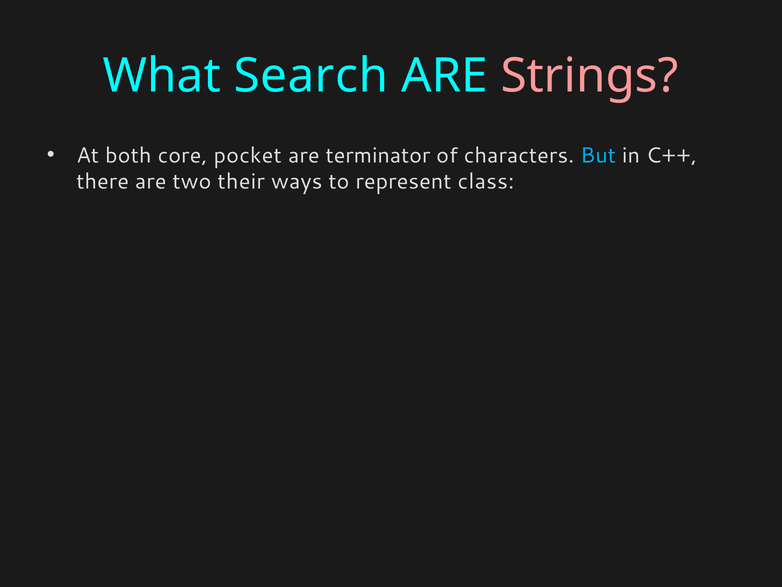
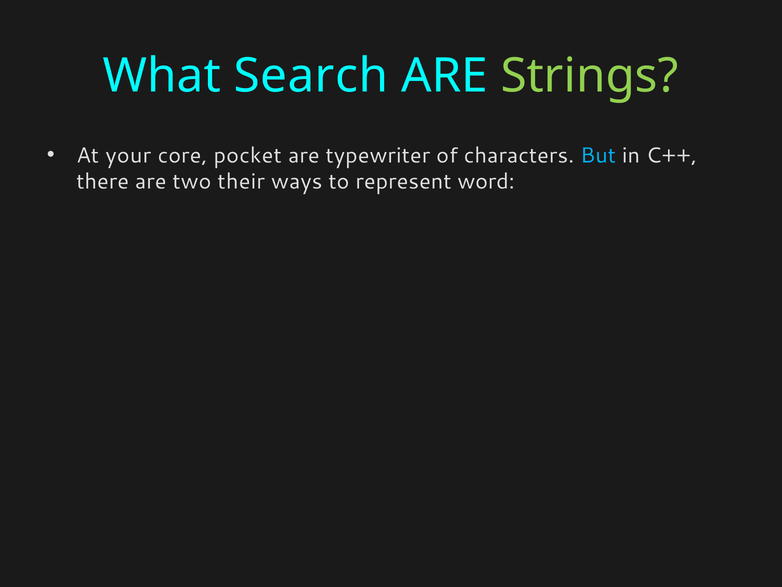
Strings colour: pink -> light green (590, 76)
both: both -> your (128, 155)
terminator: terminator -> typewriter (378, 155)
class: class -> word (486, 181)
